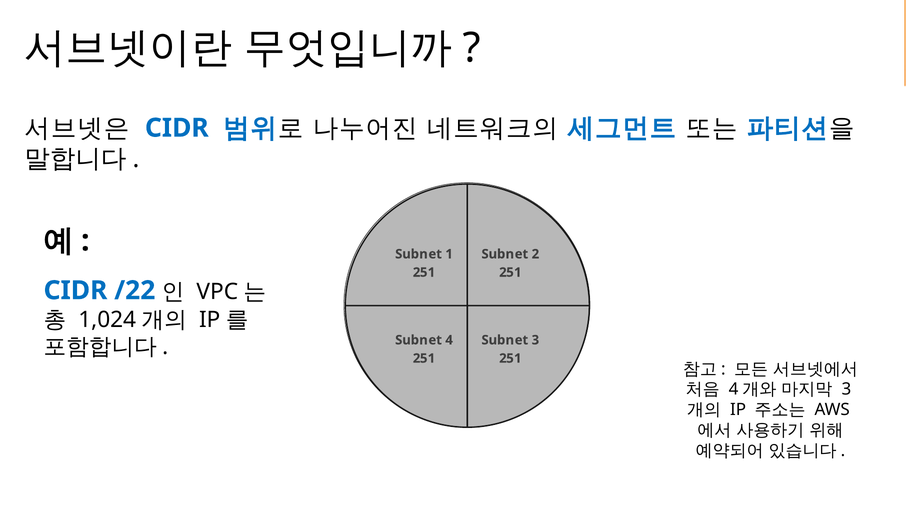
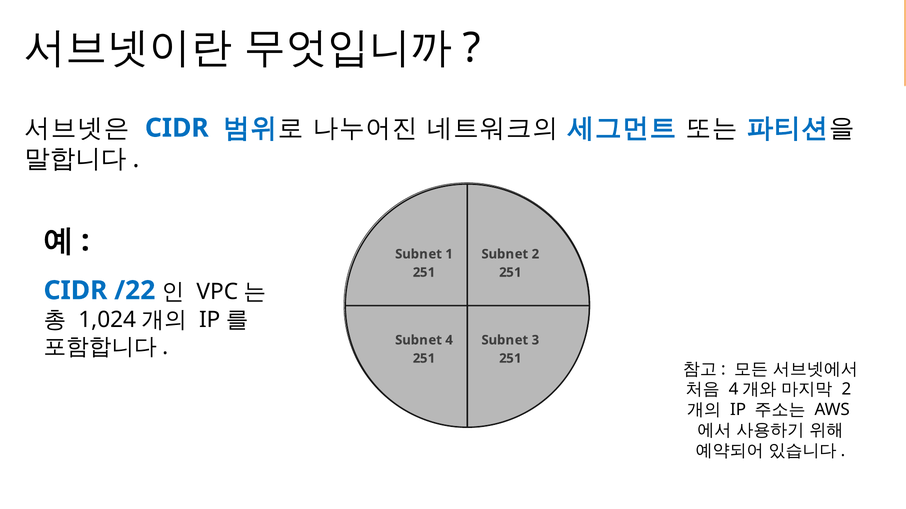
3: 3 -> 2 (846, 390)
